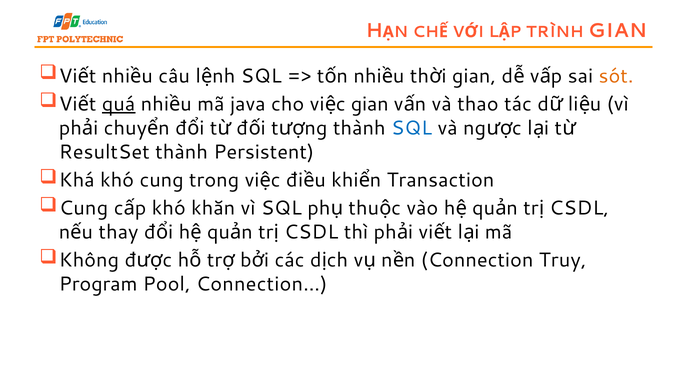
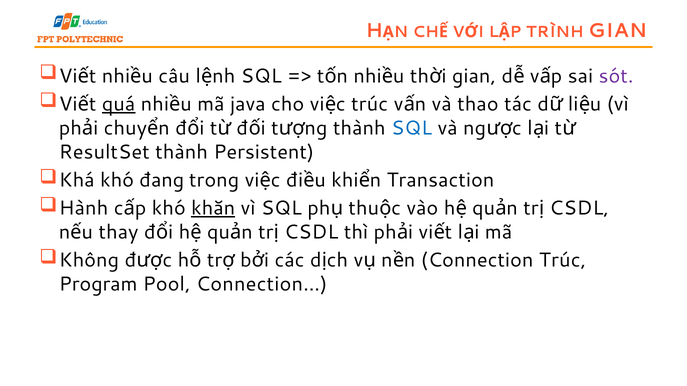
sót colour: orange -> purple (616, 76)
gian: gian -> trúc (370, 104)
khó cung: cung -> đang (162, 180)
Cung: Cung -> Hành (84, 208)
khăn underline: none -> present (213, 208)
Connection Truy: Truy -> Trúc (563, 261)
